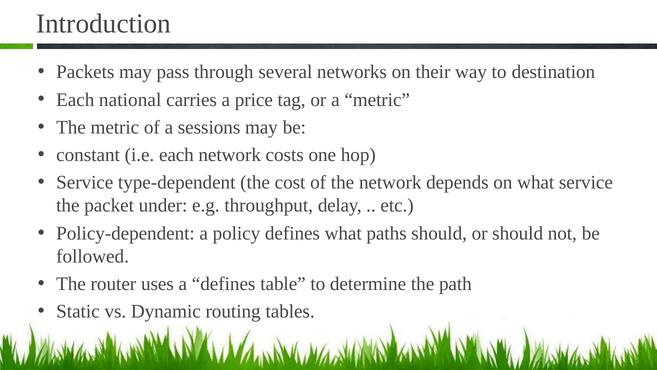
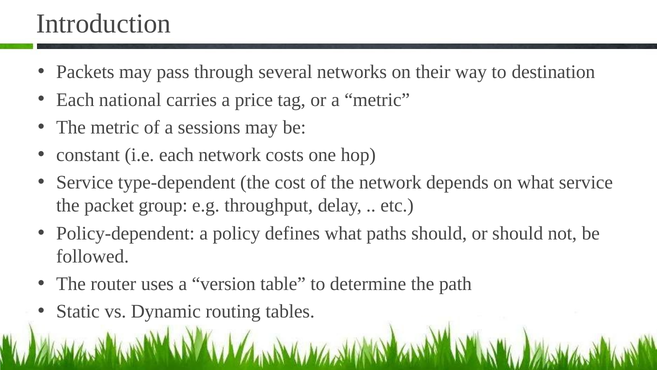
under: under -> group (163, 205)
a defines: defines -> version (224, 284)
